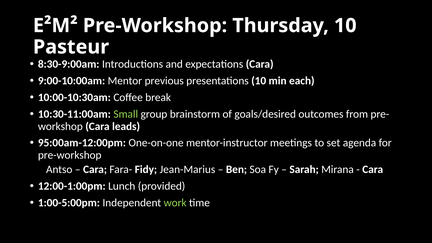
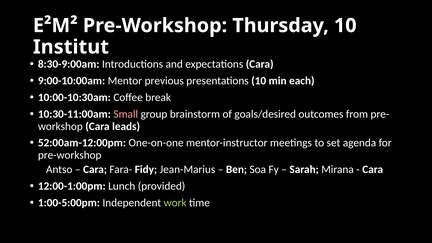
Pasteur: Pasteur -> Institut (71, 47)
Small colour: light green -> pink (126, 114)
95:00am-12:00pm: 95:00am-12:00pm -> 52:00am-12:00pm (82, 143)
